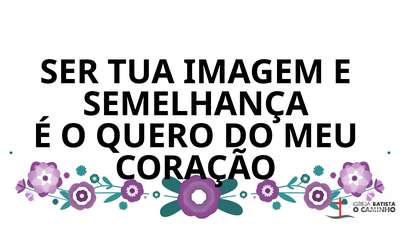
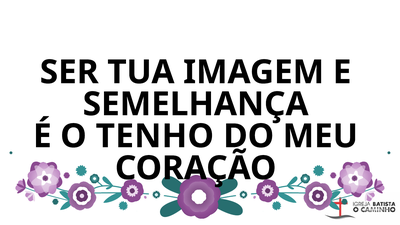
QUERO: QUERO -> TENHO (155, 136)
